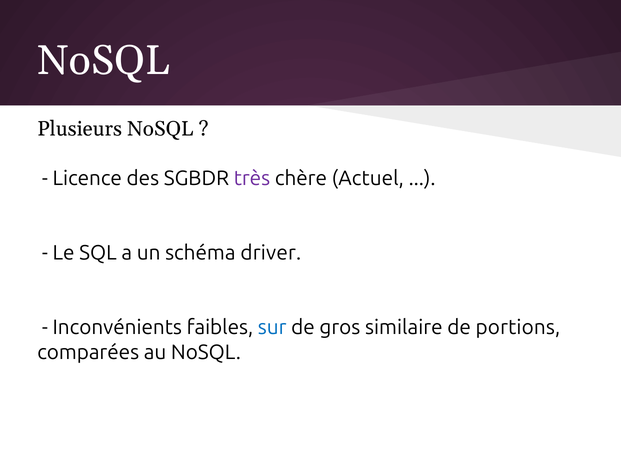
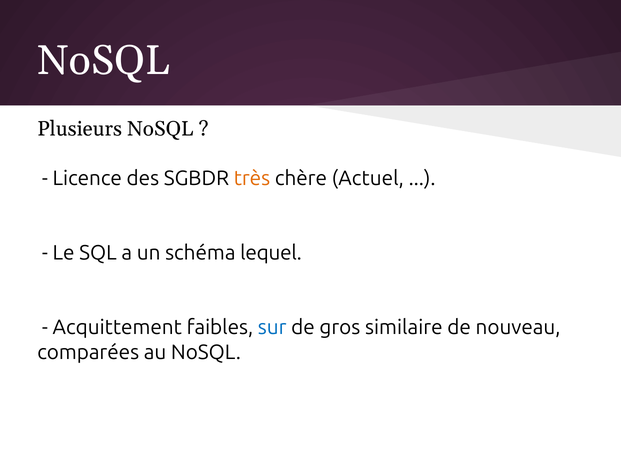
très colour: purple -> orange (252, 178)
driver: driver -> lequel (271, 253)
Inconvénients: Inconvénients -> Acquittement (117, 327)
portions: portions -> nouveau (518, 327)
